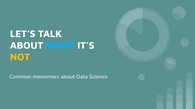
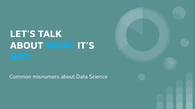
NOT colour: yellow -> light blue (20, 57)
